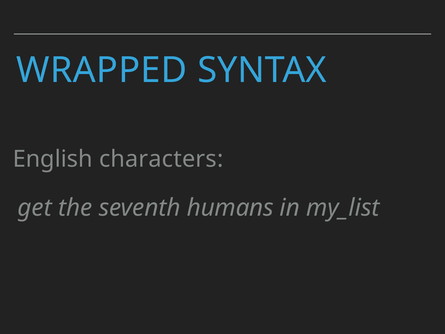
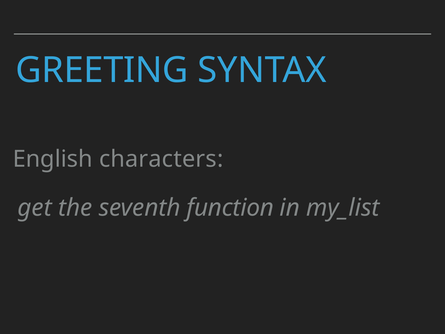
WRAPPED: WRAPPED -> GREETING (102, 70)
humans: humans -> function (230, 208)
